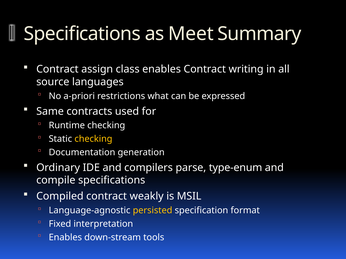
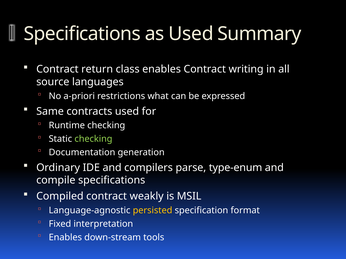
as Meet: Meet -> Used (191, 34)
assign: assign -> return (97, 69)
checking colour: yellow -> light green (93, 139)
